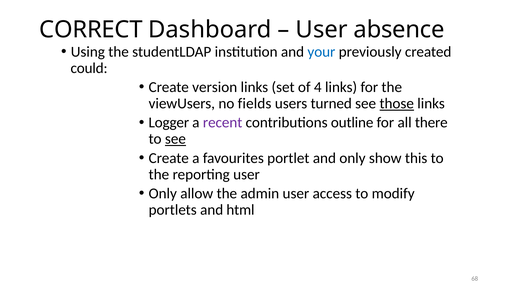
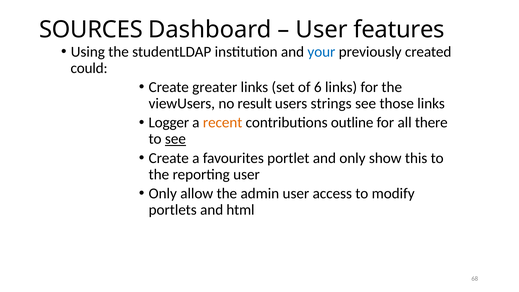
CORRECT: CORRECT -> SOURCES (91, 29)
absence: absence -> features (399, 29)
version: version -> greater (215, 87)
4: 4 -> 6 (318, 87)
fields: fields -> result (255, 104)
turned: turned -> strings (331, 104)
those underline: present -> none (397, 104)
recent colour: purple -> orange (223, 123)
